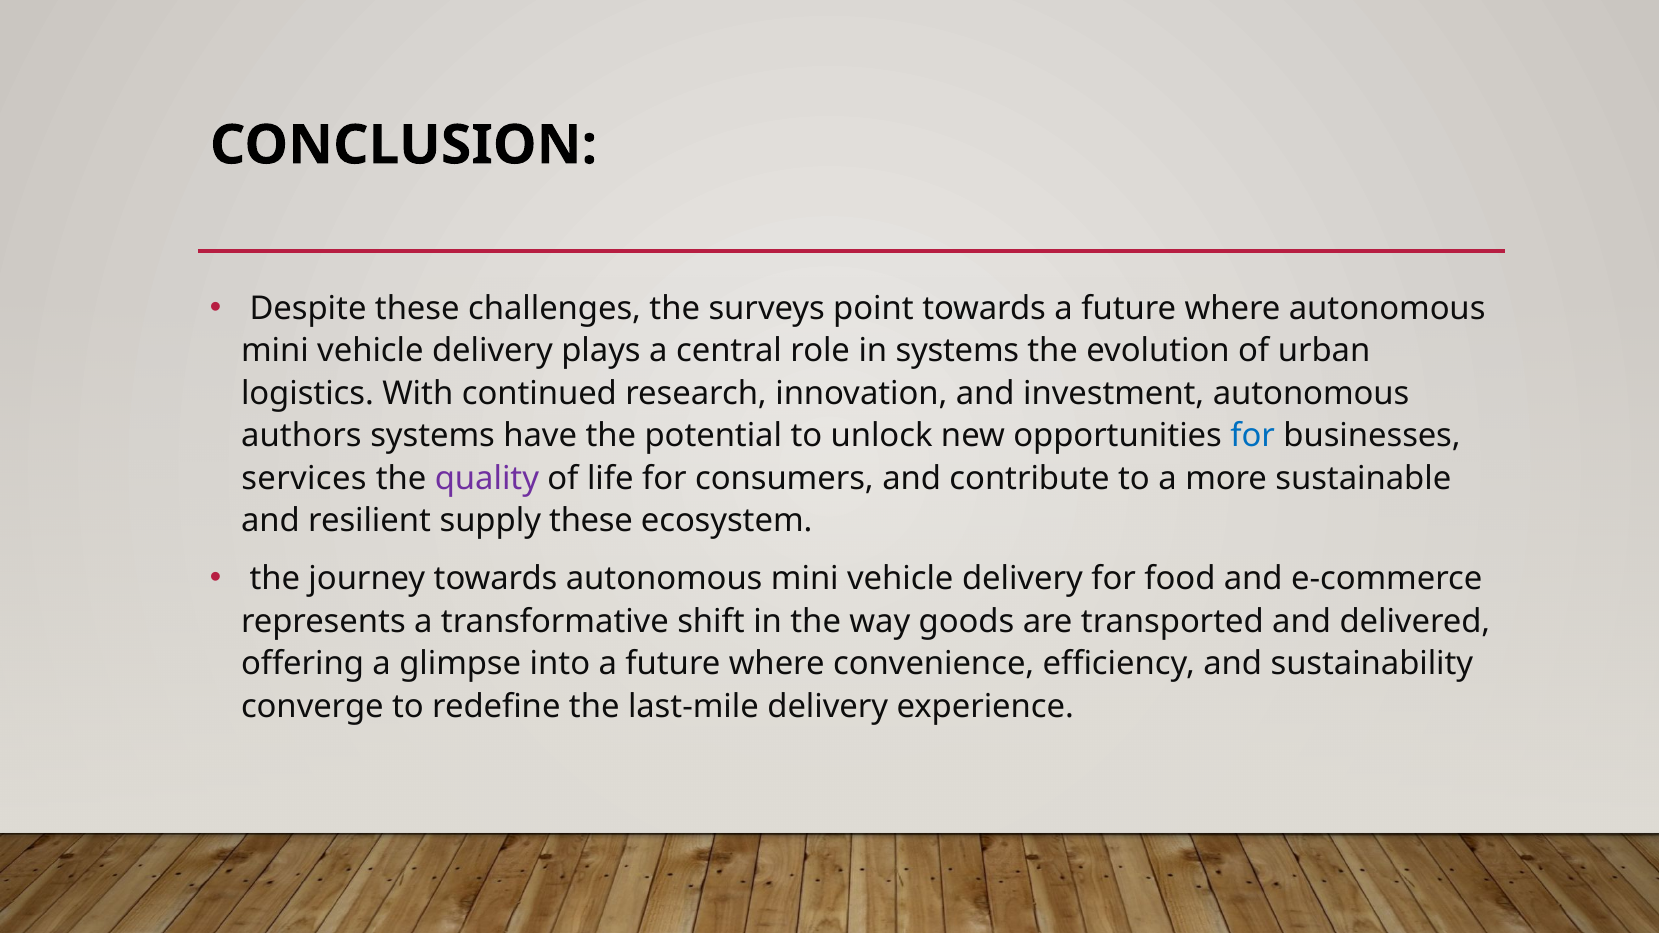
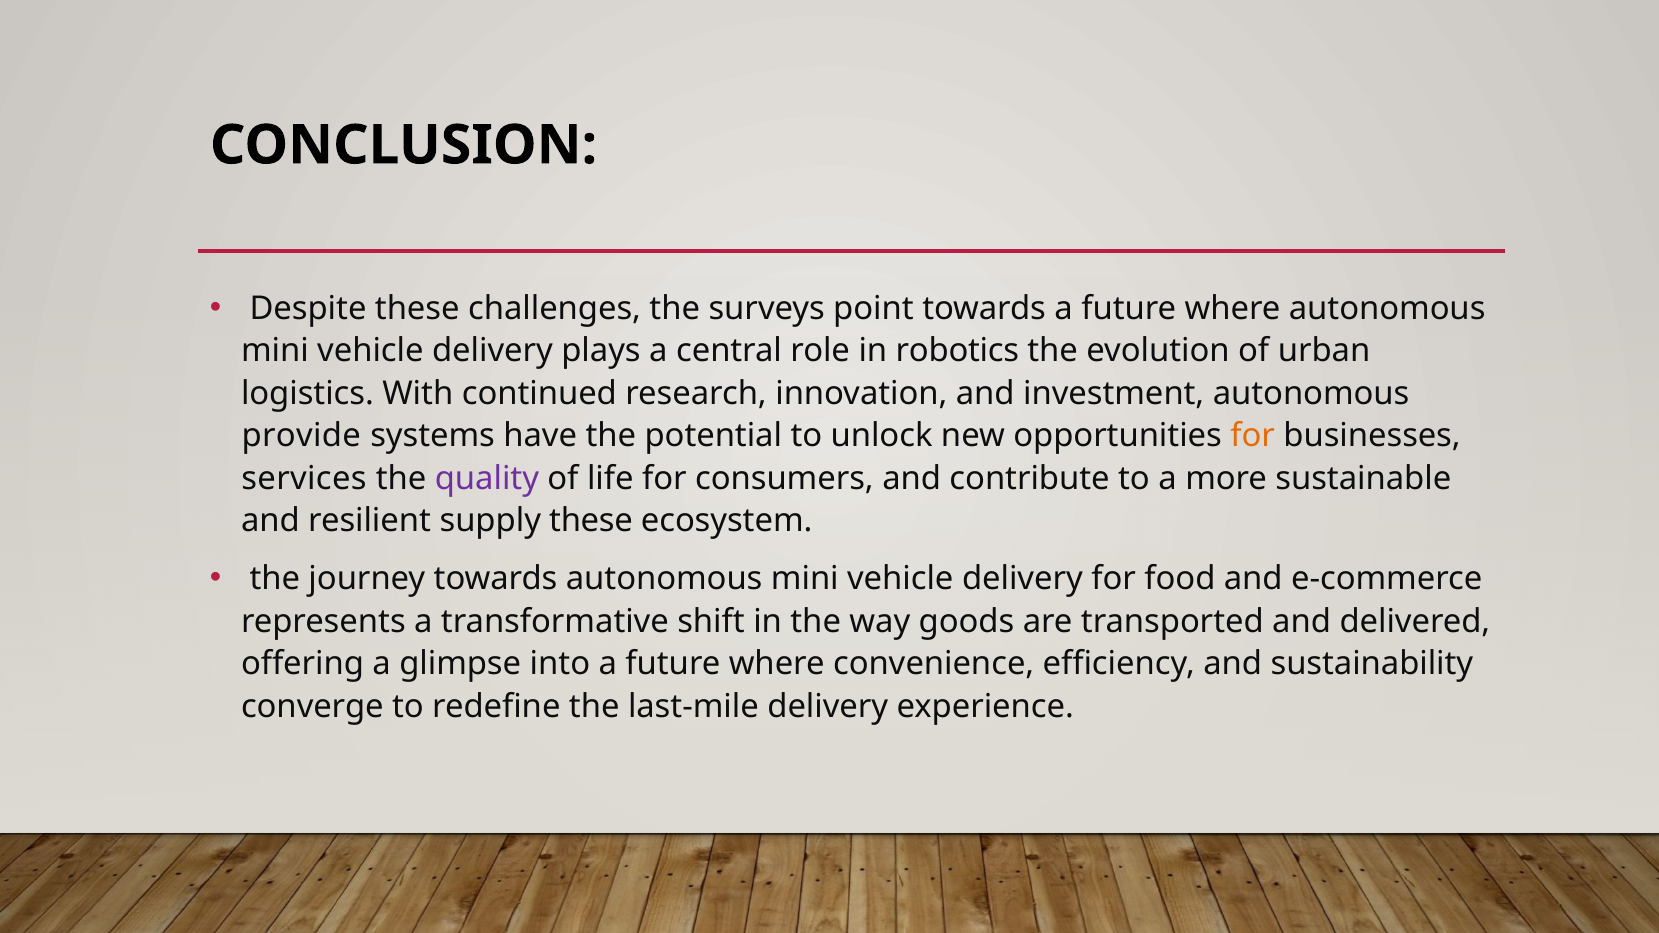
in systems: systems -> robotics (957, 351)
authors: authors -> provide (301, 436)
for colour: blue -> orange (1253, 436)
